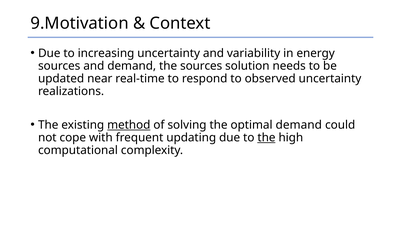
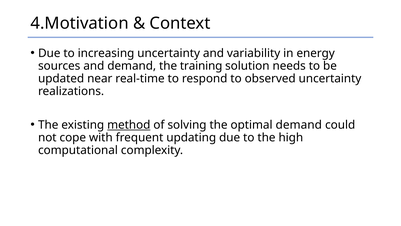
9.Motivation: 9.Motivation -> 4.Motivation (80, 23)
the sources: sources -> training (201, 66)
the underline: present -> none (266, 137)
